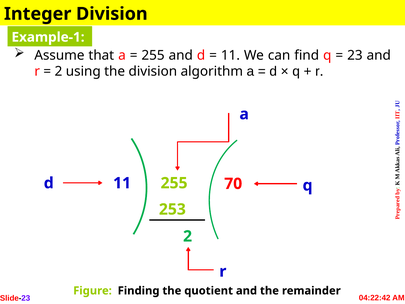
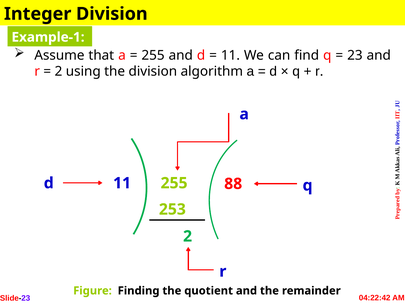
70: 70 -> 88 (233, 184)
